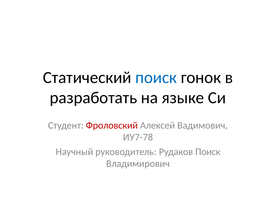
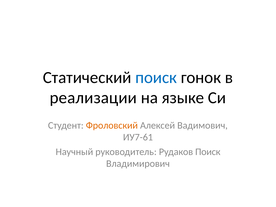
разработать: разработать -> реализации (93, 98)
Фроловский colour: red -> orange (112, 125)
ИУ7-78: ИУ7-78 -> ИУ7-61 (138, 137)
